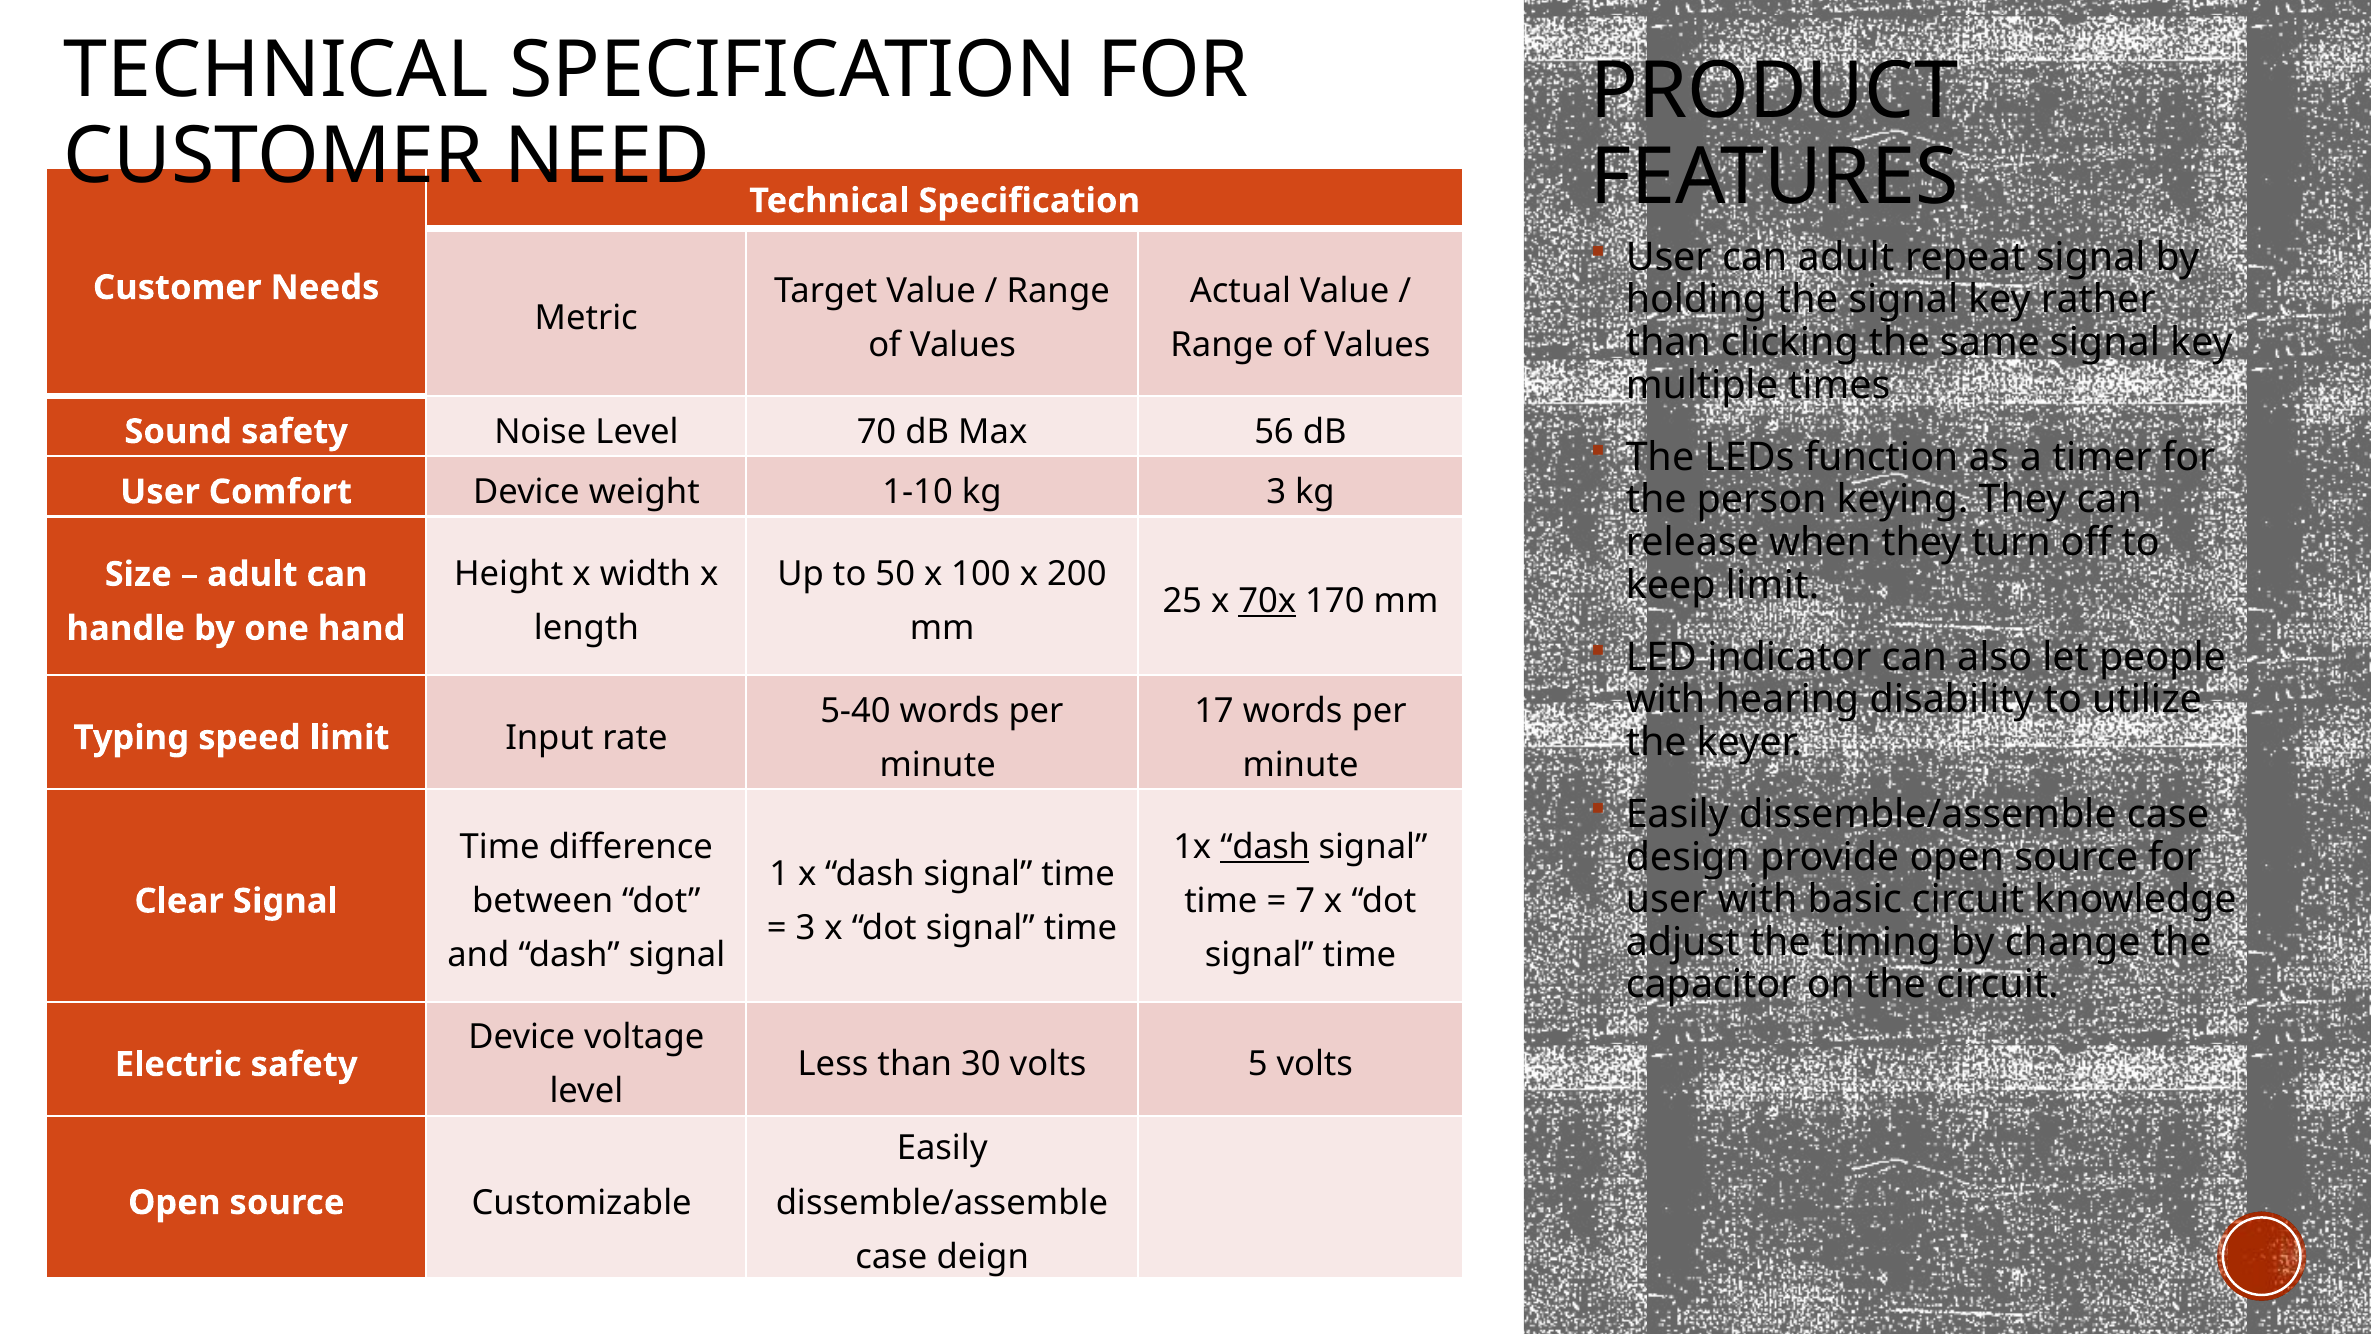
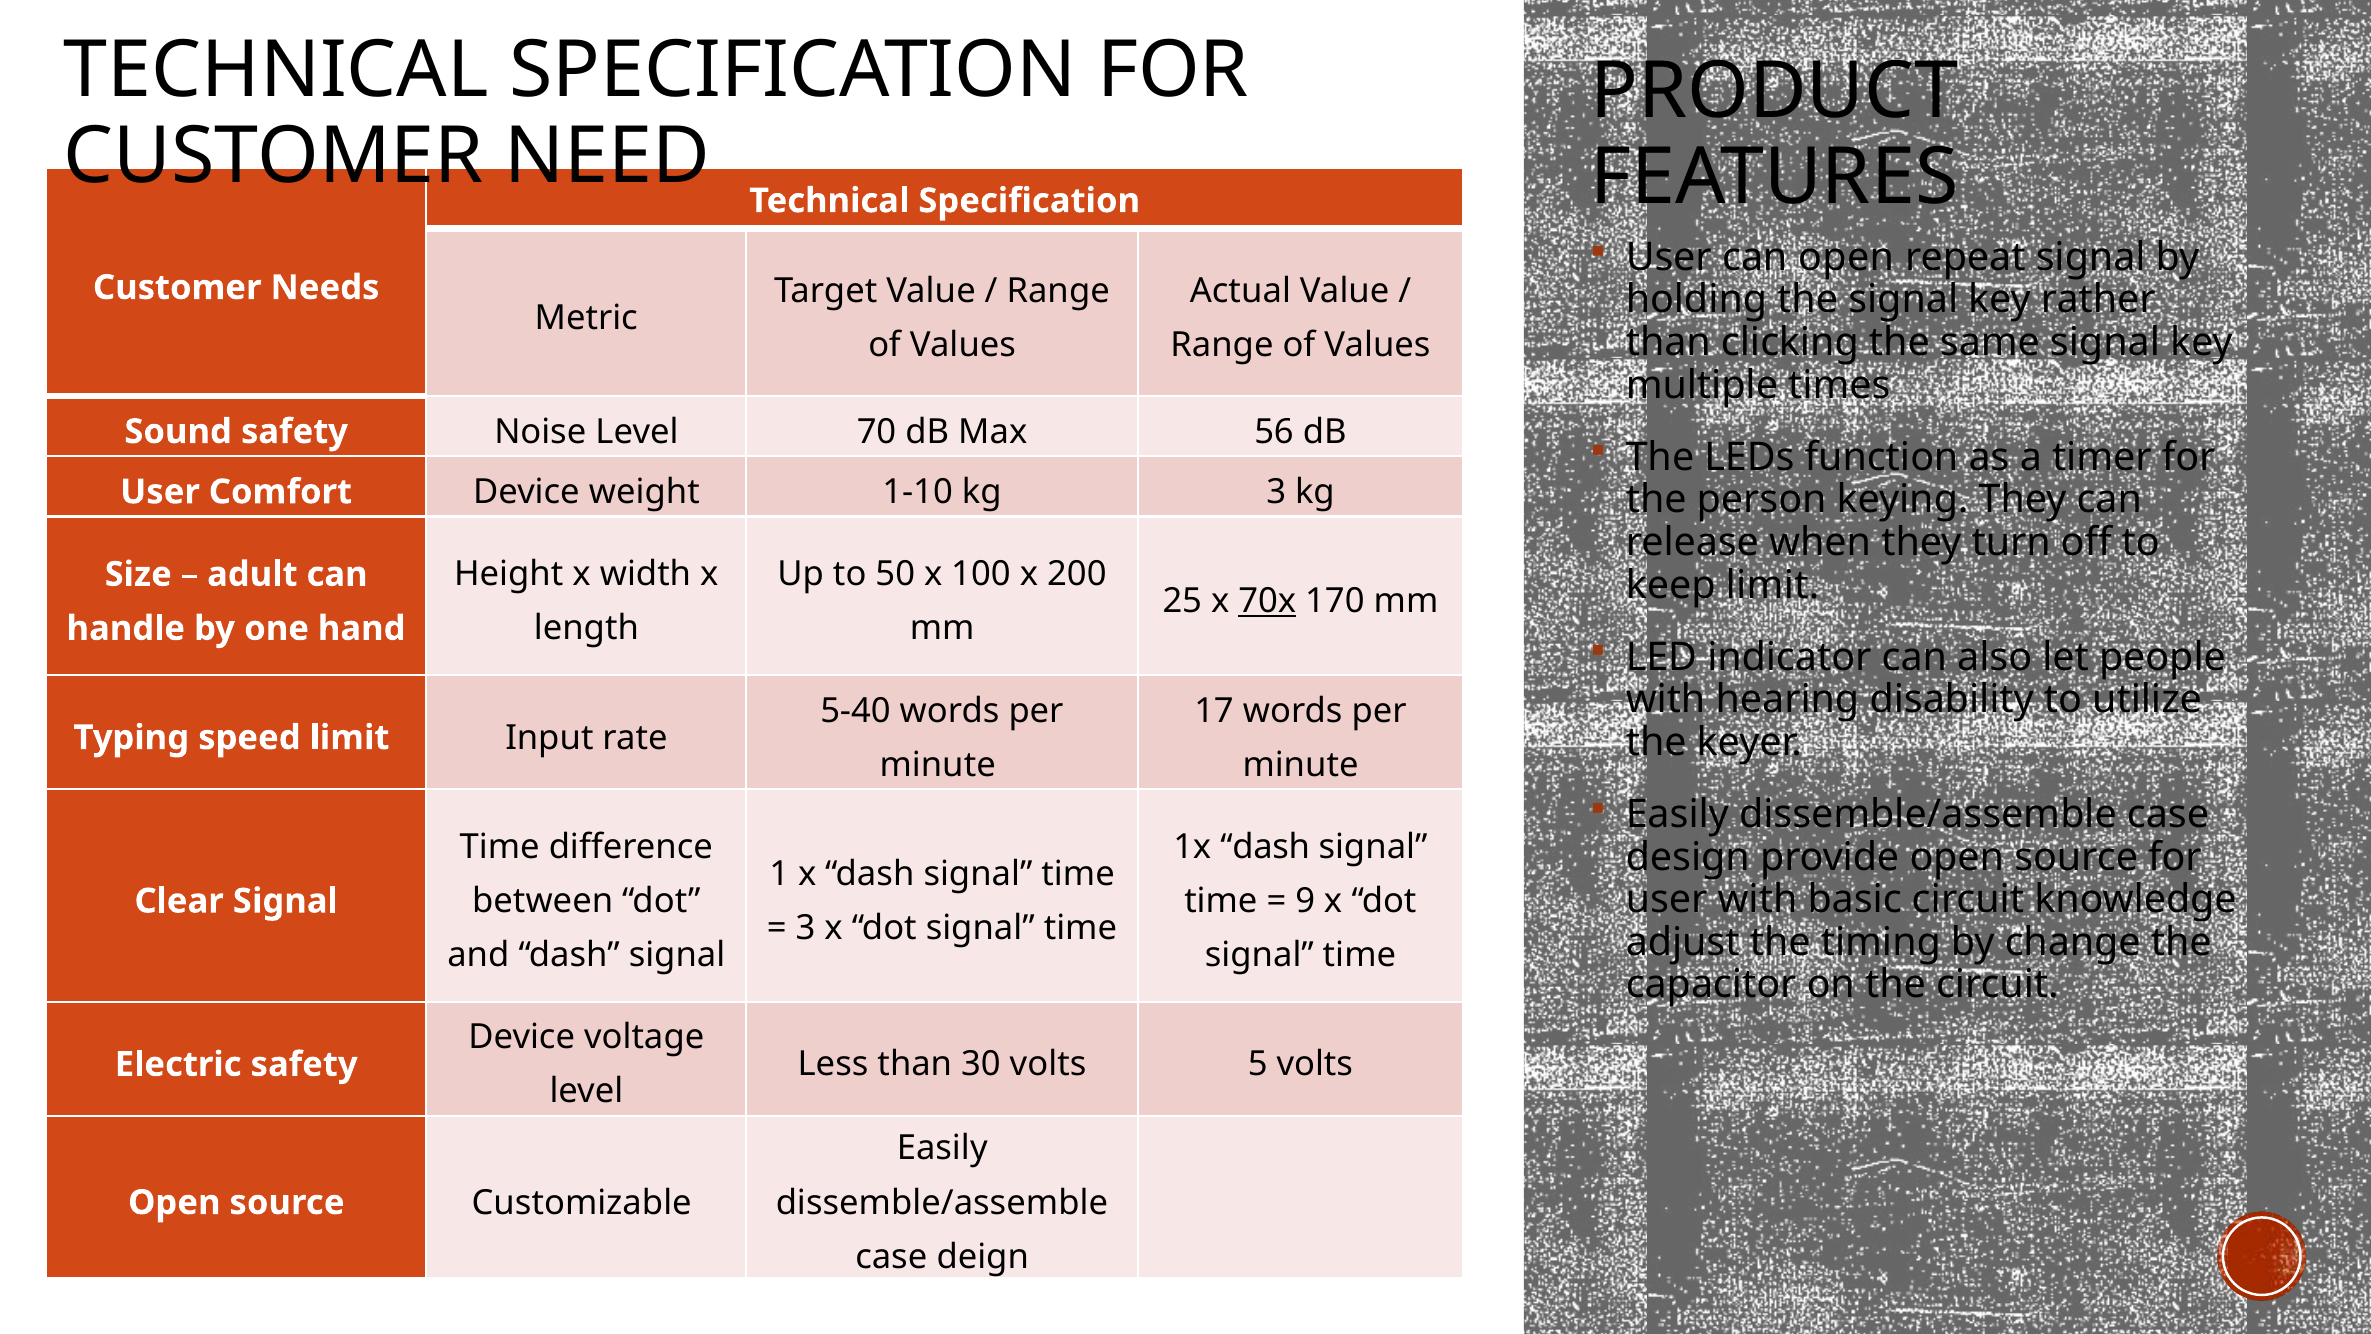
can adult: adult -> open (1846, 257)
dash underline: present -> none (1265, 847)
7: 7 -> 9 (1305, 901)
